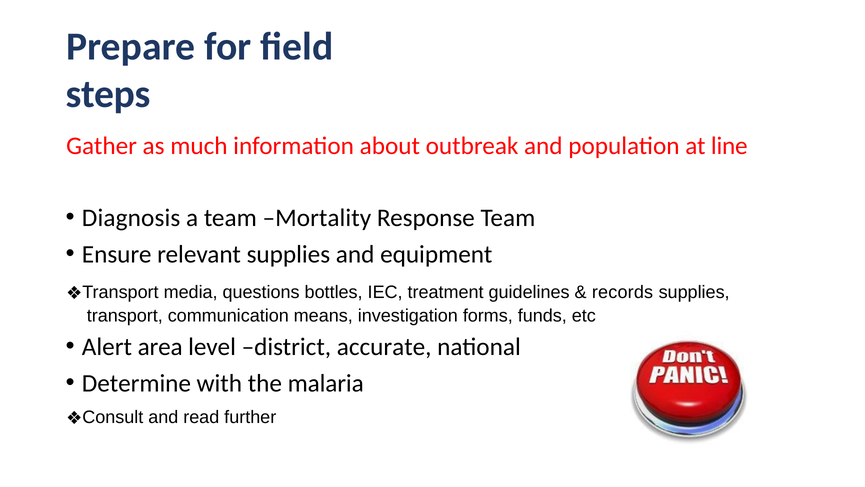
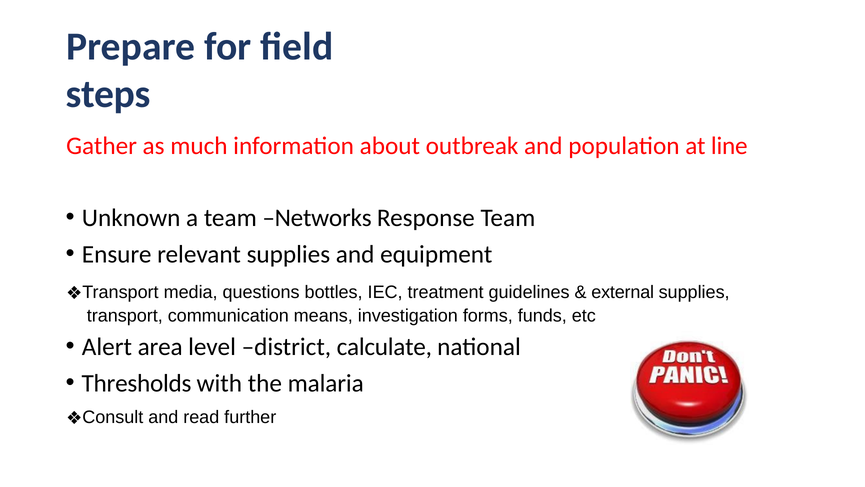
Diagnosis: Diagnosis -> Unknown (131, 218)
Mortality: Mortality -> Networks (317, 218)
records: records -> external (623, 292)
accurate: accurate -> calculate (384, 347)
Determine: Determine -> Thresholds (137, 383)
